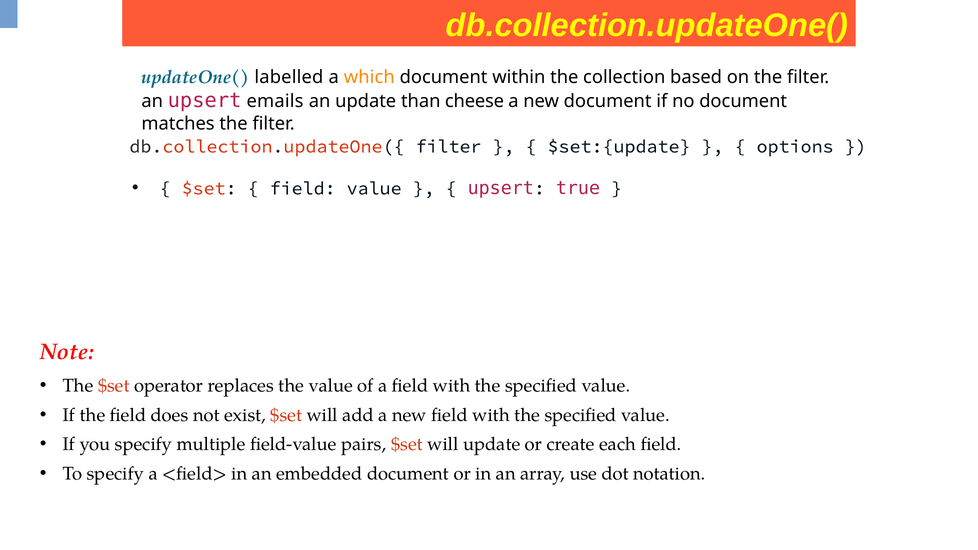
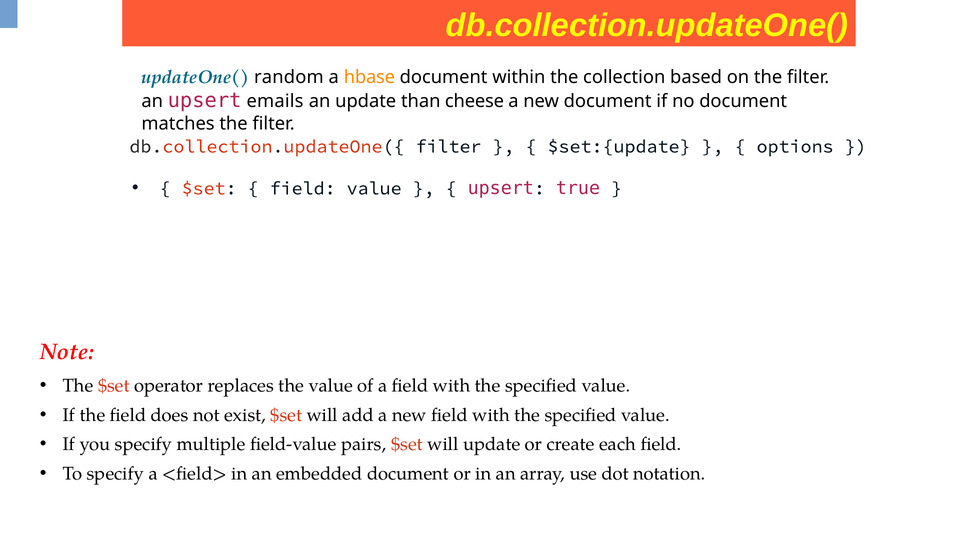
labelled: labelled -> random (289, 77)
which: which -> hbase (369, 77)
